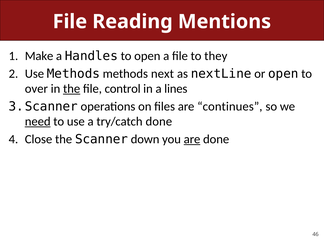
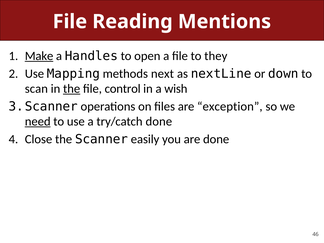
Make underline: none -> present (39, 56)
Use Methods: Methods -> Mapping (73, 74)
or open: open -> down (283, 74)
over: over -> scan (36, 89)
lines: lines -> wish (176, 89)
continues: continues -> exception (230, 106)
down: down -> easily (145, 139)
are underline: present -> none (192, 139)
